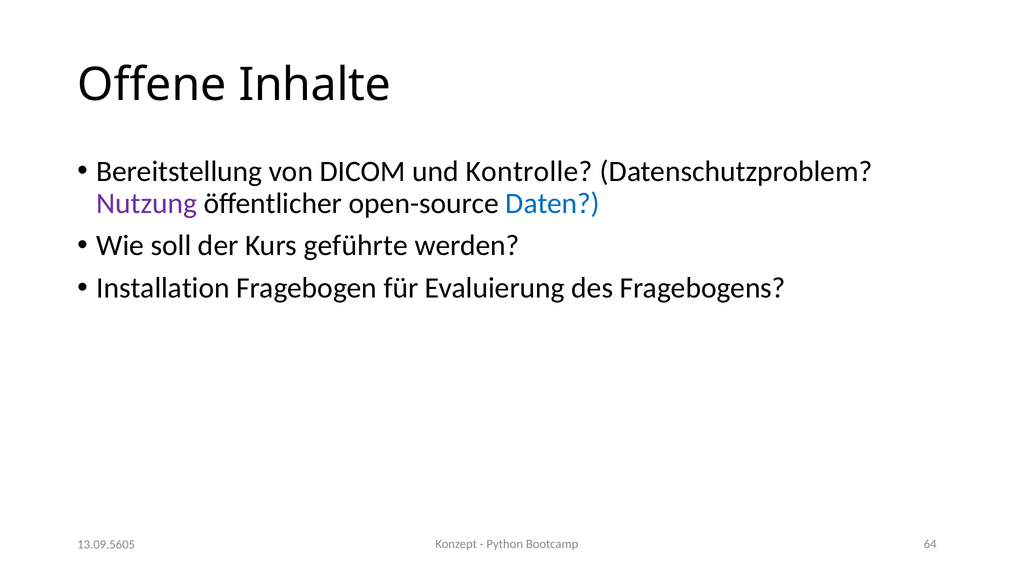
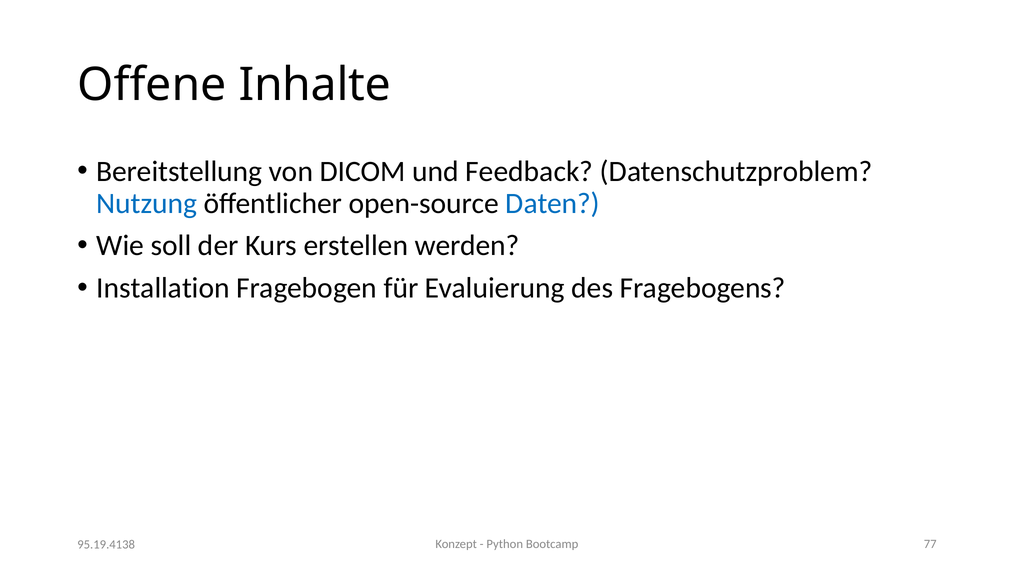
Kontrolle: Kontrolle -> Feedback (529, 171)
Nutzung colour: purple -> blue (147, 203)
geführte: geführte -> erstellen (356, 246)
64: 64 -> 77 (930, 545)
13.09.5605: 13.09.5605 -> 95.19.4138 (106, 545)
